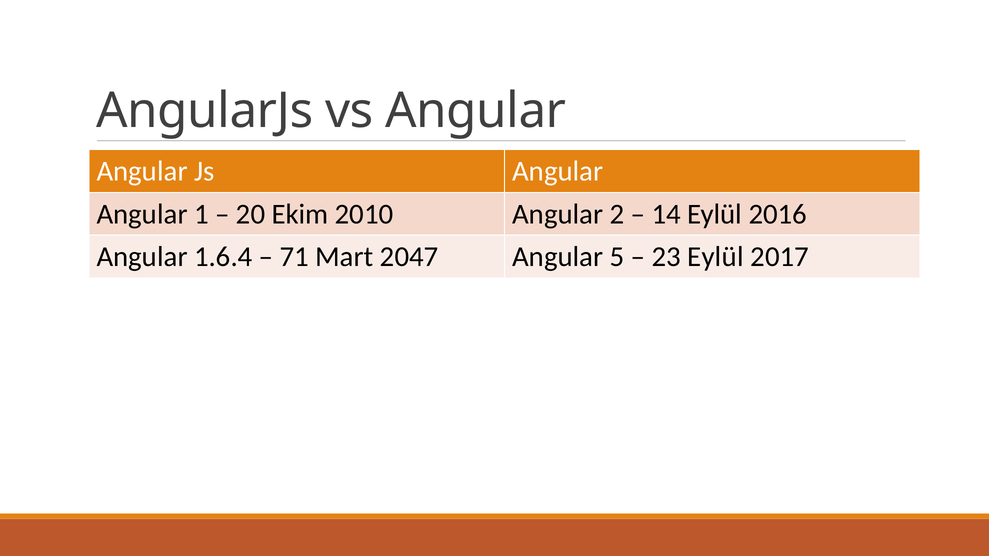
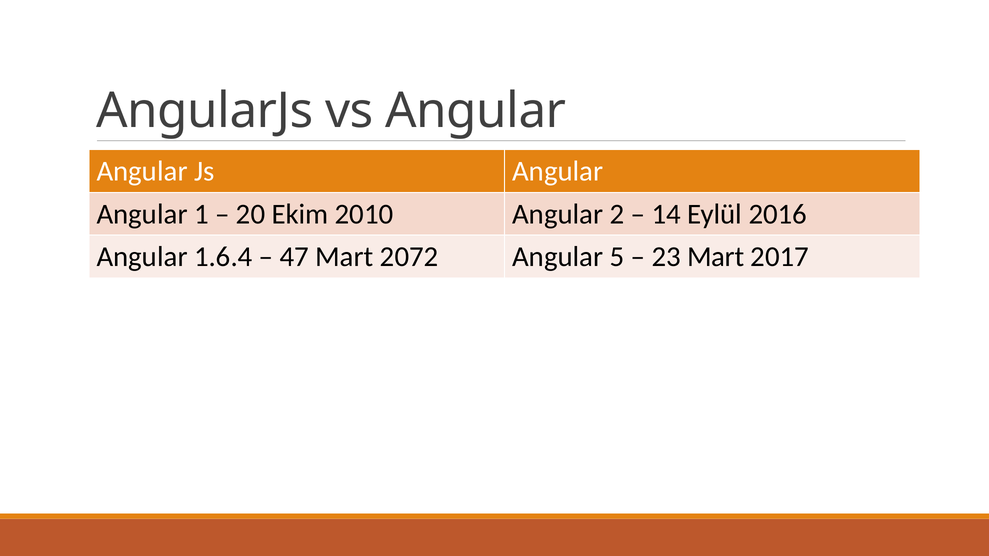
71: 71 -> 47 (294, 257)
2047: 2047 -> 2072 (409, 257)
23 Eylül: Eylül -> Mart (716, 257)
